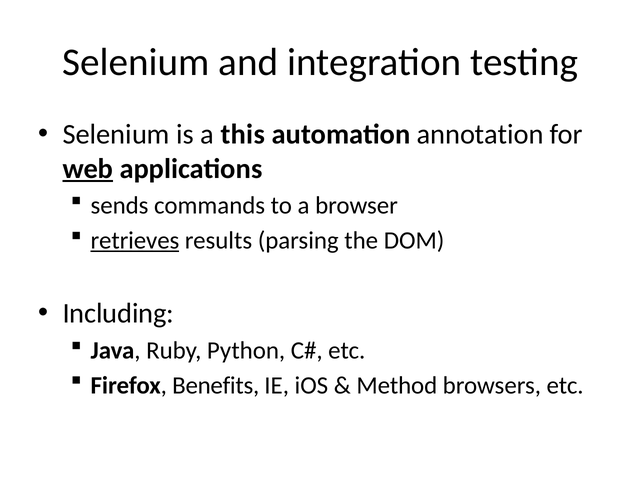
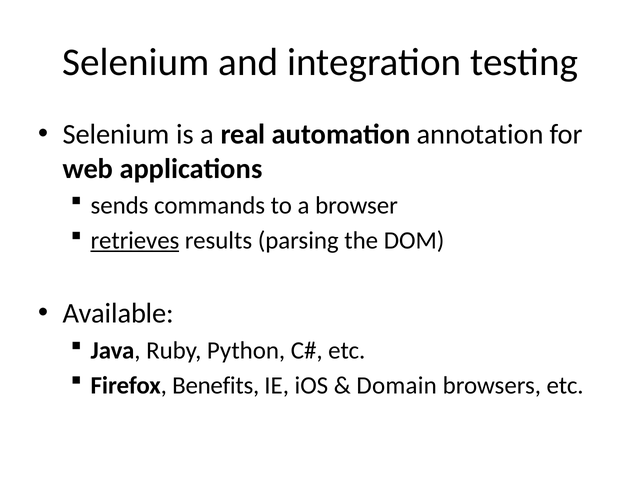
this: this -> real (243, 134)
web underline: present -> none (88, 169)
Including: Including -> Available (118, 313)
Method: Method -> Domain (397, 385)
